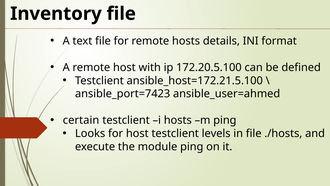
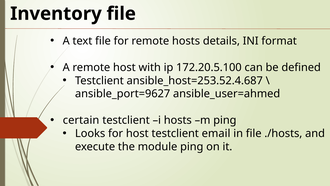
ansible_host=172.21.5.100: ansible_host=172.21.5.100 -> ansible_host=253.52.4.687 (195, 80)
ansible_port=7423: ansible_port=7423 -> ansible_port=9627 (123, 94)
levels: levels -> email (216, 133)
